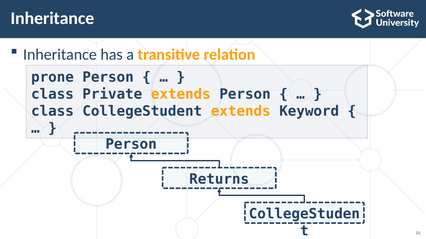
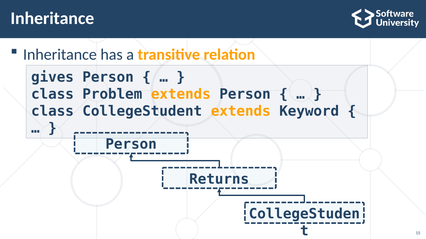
prone: prone -> gives (52, 77)
Private: Private -> Problem (112, 94)
